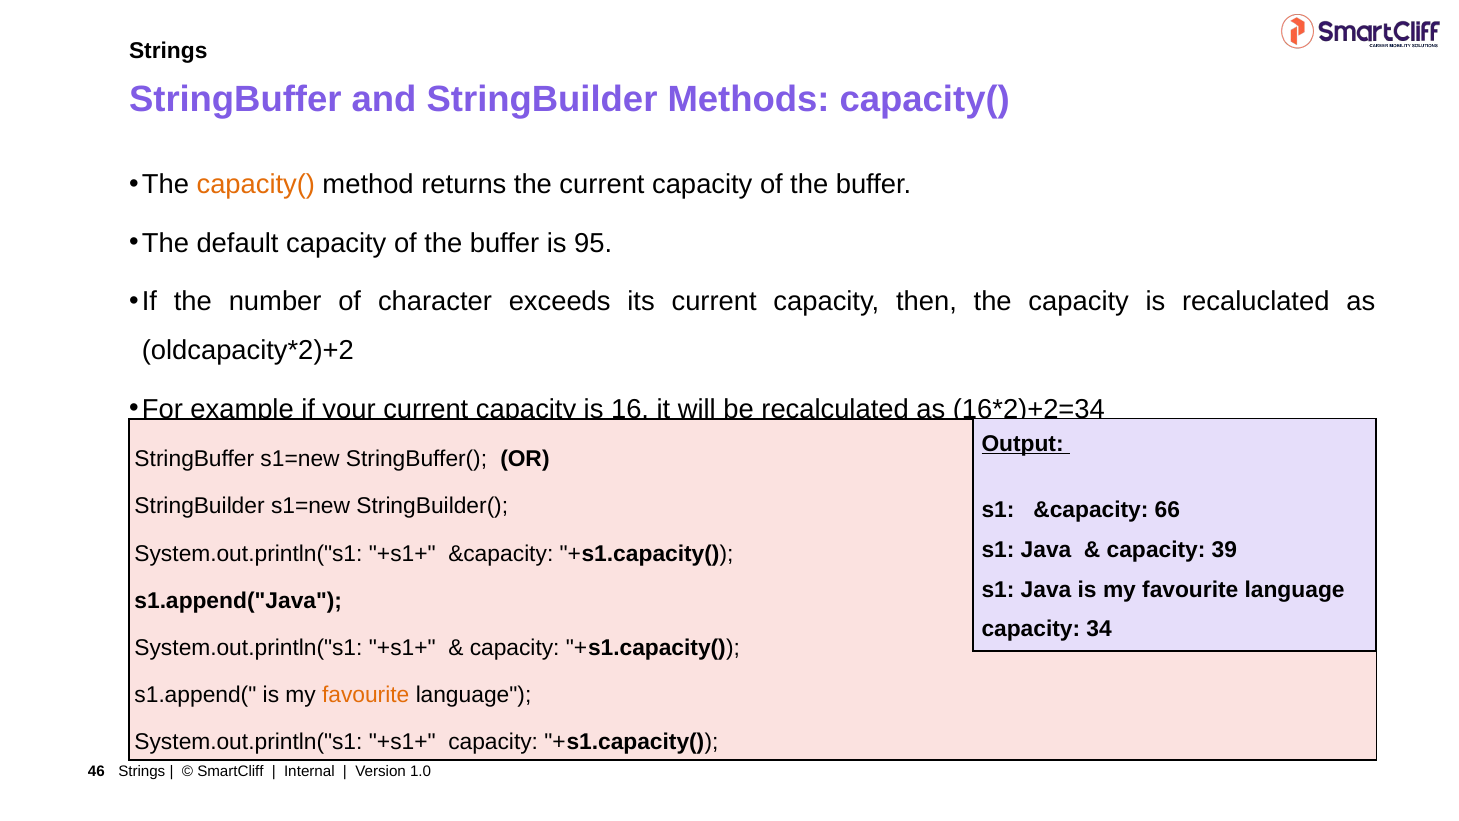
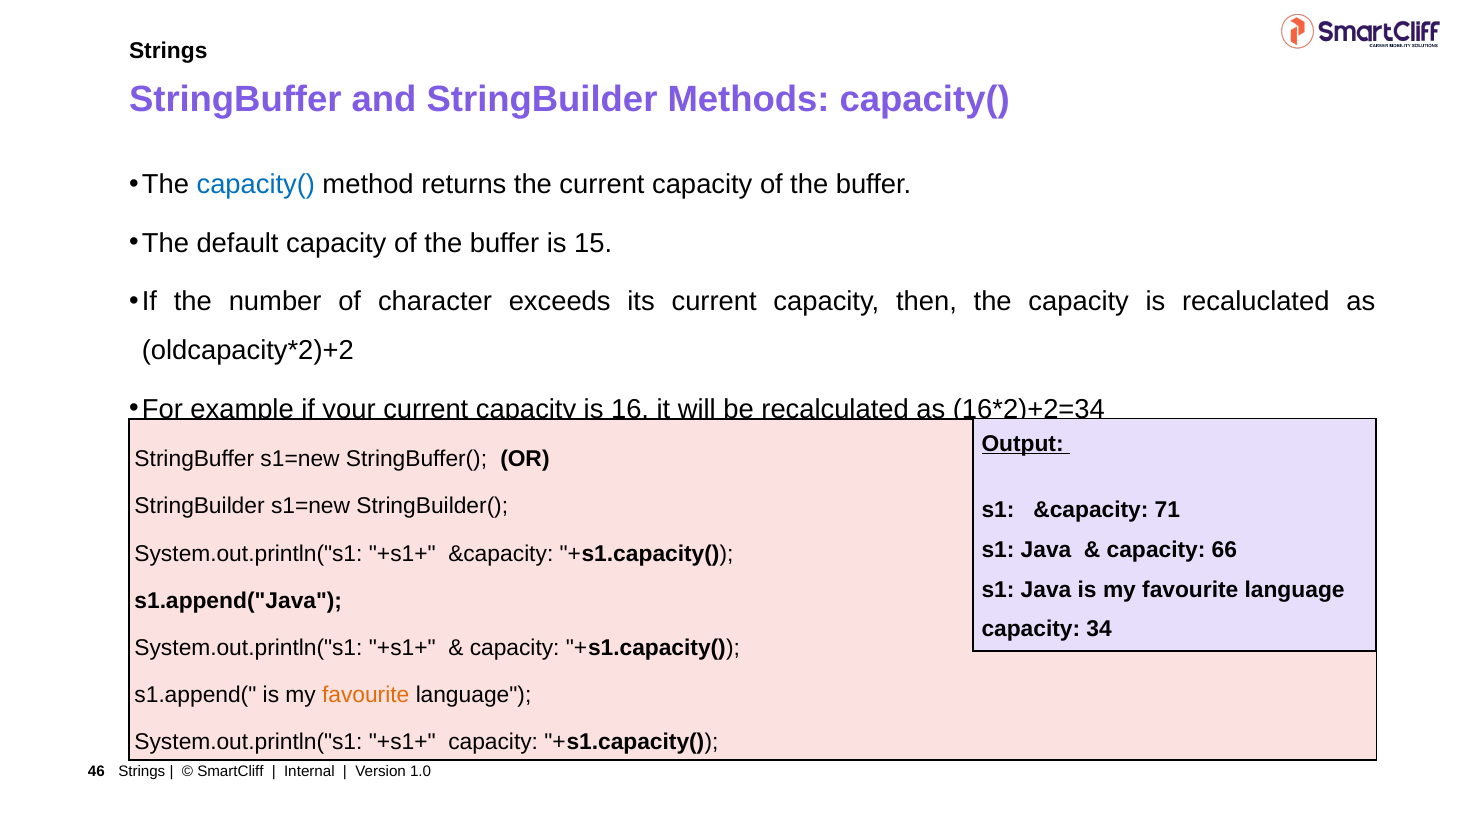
capacity( colour: orange -> blue (256, 185)
95: 95 -> 15 (593, 243)
66: 66 -> 71 (1167, 510)
39: 39 -> 66 (1224, 550)
